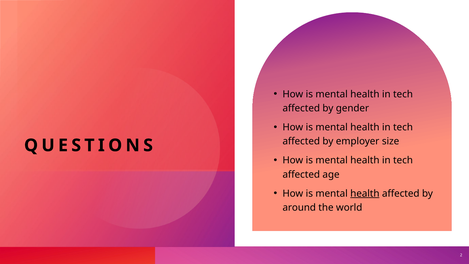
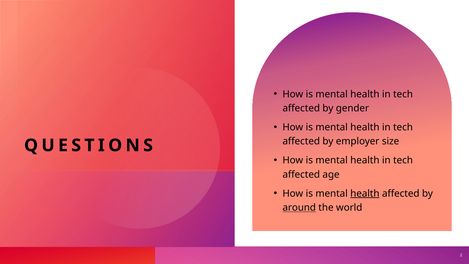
around underline: none -> present (299, 207)
